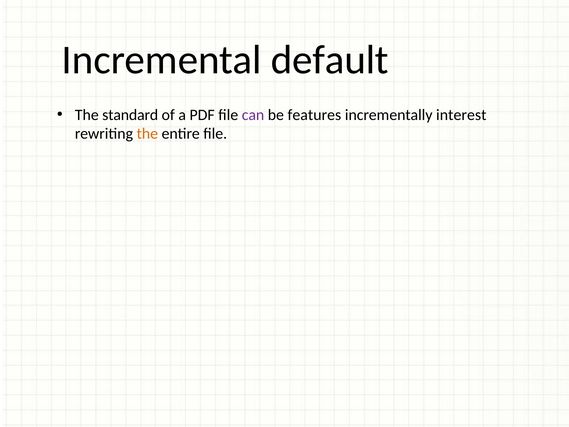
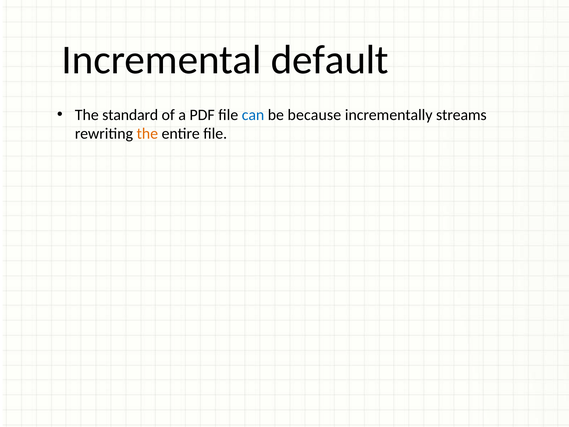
can colour: purple -> blue (253, 115)
features: features -> because (314, 115)
interest: interest -> streams (461, 115)
